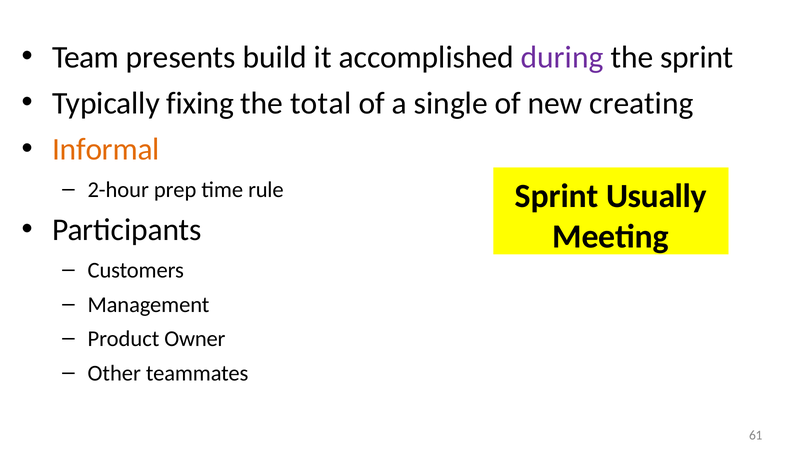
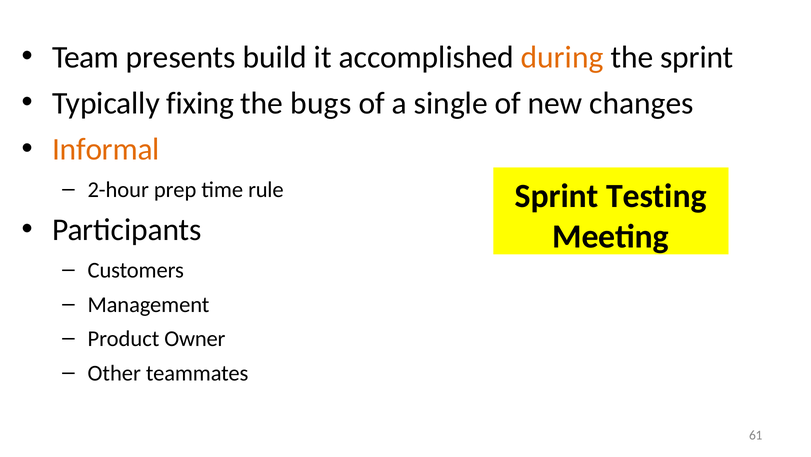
during colour: purple -> orange (562, 57)
total: total -> bugs (321, 103)
creating: creating -> changes (642, 103)
Usually: Usually -> Testing (656, 196)
